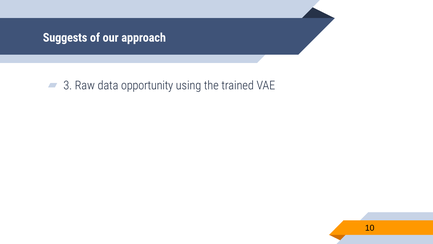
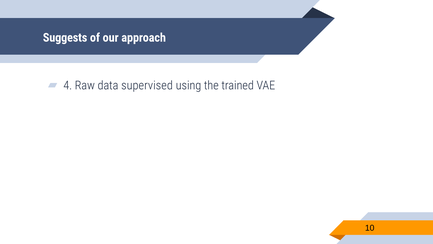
3: 3 -> 4 (68, 85)
opportunity: opportunity -> supervised (147, 85)
